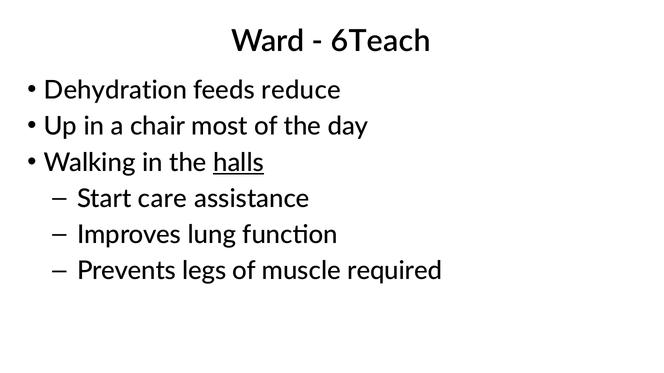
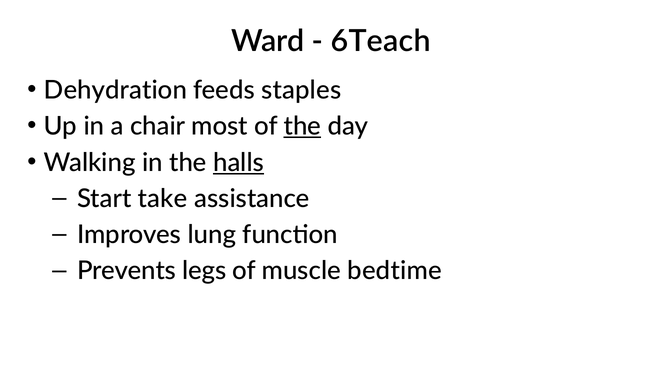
reduce: reduce -> staples (301, 90)
the underline: none -> present (302, 127)
care: care -> take (163, 199)
required: required -> bedtime (395, 271)
